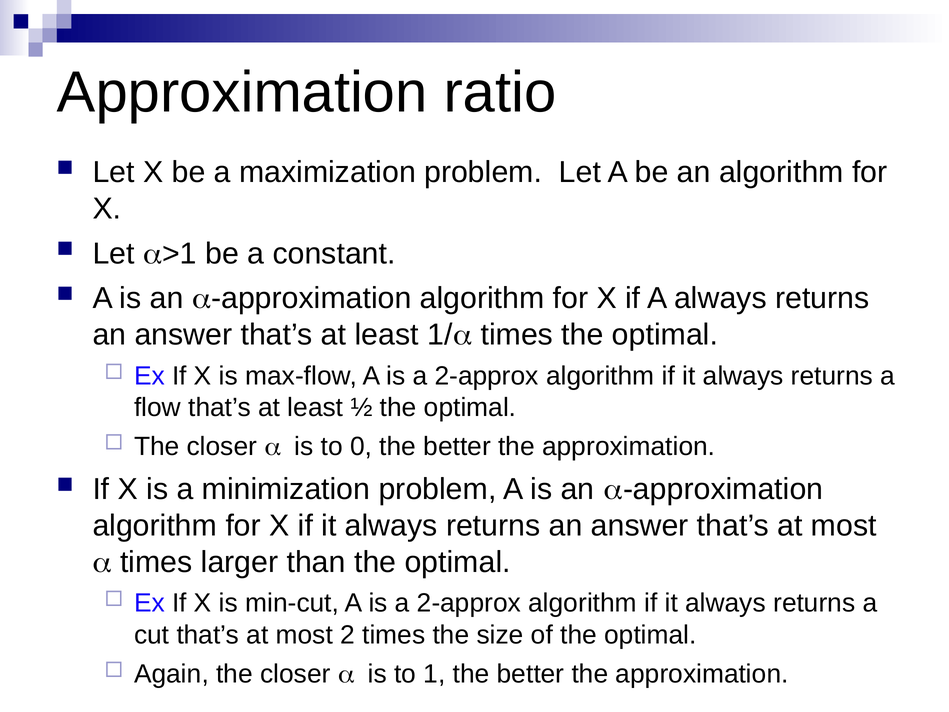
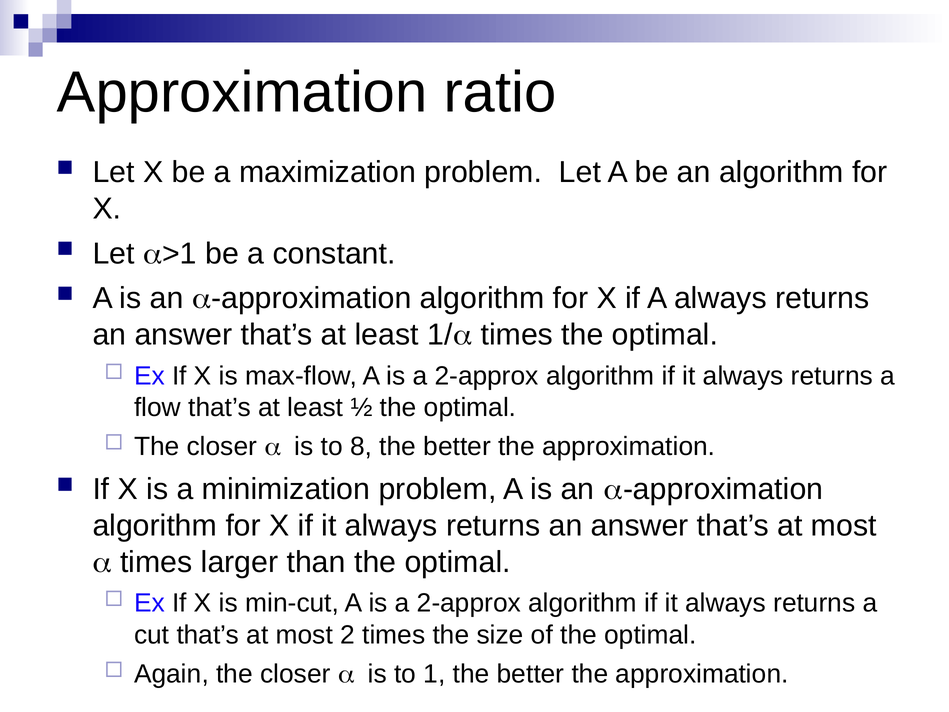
0: 0 -> 8 (361, 446)
